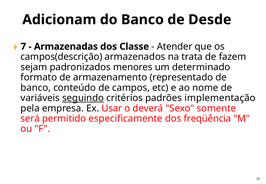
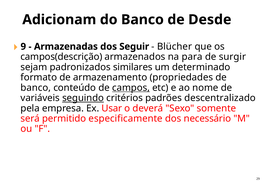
7: 7 -> 9 (23, 47)
Classe: Classe -> Seguir (134, 47)
Atender: Atender -> Blücher (175, 47)
trata: trata -> para (192, 57)
fazem: fazem -> surgir (232, 57)
menores: menores -> similares (133, 67)
representado: representado -> propriedades (181, 77)
campos underline: none -> present (131, 88)
implementação: implementação -> descentralizado (220, 98)
freqüência: freqüência -> necessário (207, 119)
